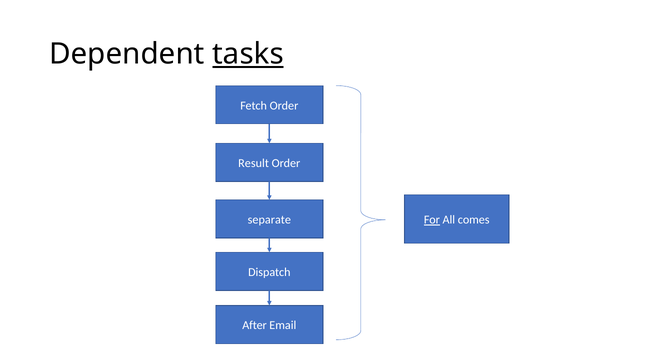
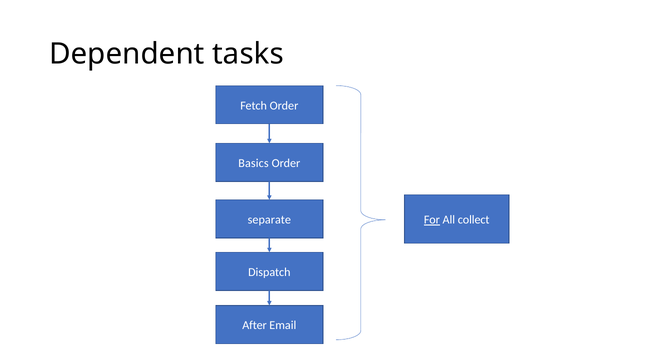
tasks underline: present -> none (248, 54)
Result: Result -> Basics (254, 163)
comes: comes -> collect (474, 220)
